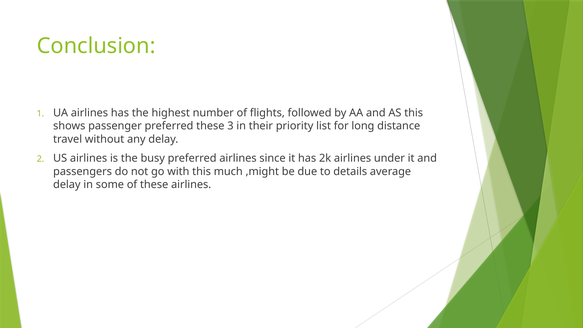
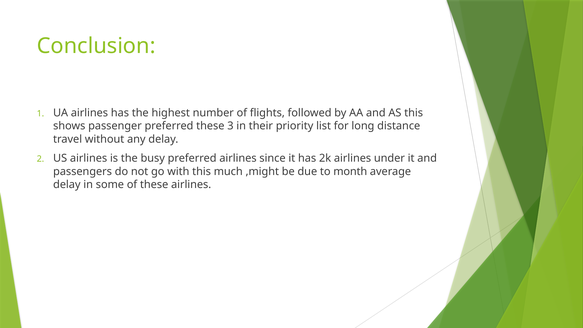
details: details -> month (350, 171)
